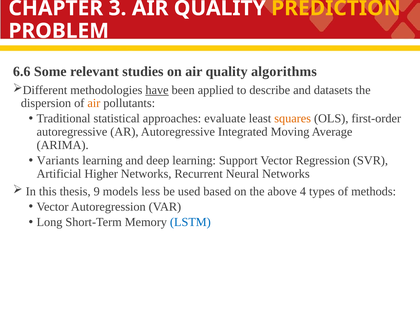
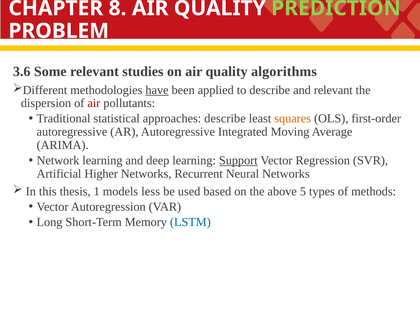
3: 3 -> 8 (118, 8)
PREDICTION colour: yellow -> light green (336, 8)
6.6: 6.6 -> 3.6 (22, 71)
and datasets: datasets -> relevant (333, 90)
air colour: orange -> red (94, 103)
approaches evaluate: evaluate -> describe (225, 119)
Variants: Variants -> Network (58, 160)
Support underline: none -> present (238, 160)
9: 9 -> 1 (97, 191)
4: 4 -> 5 (303, 191)
